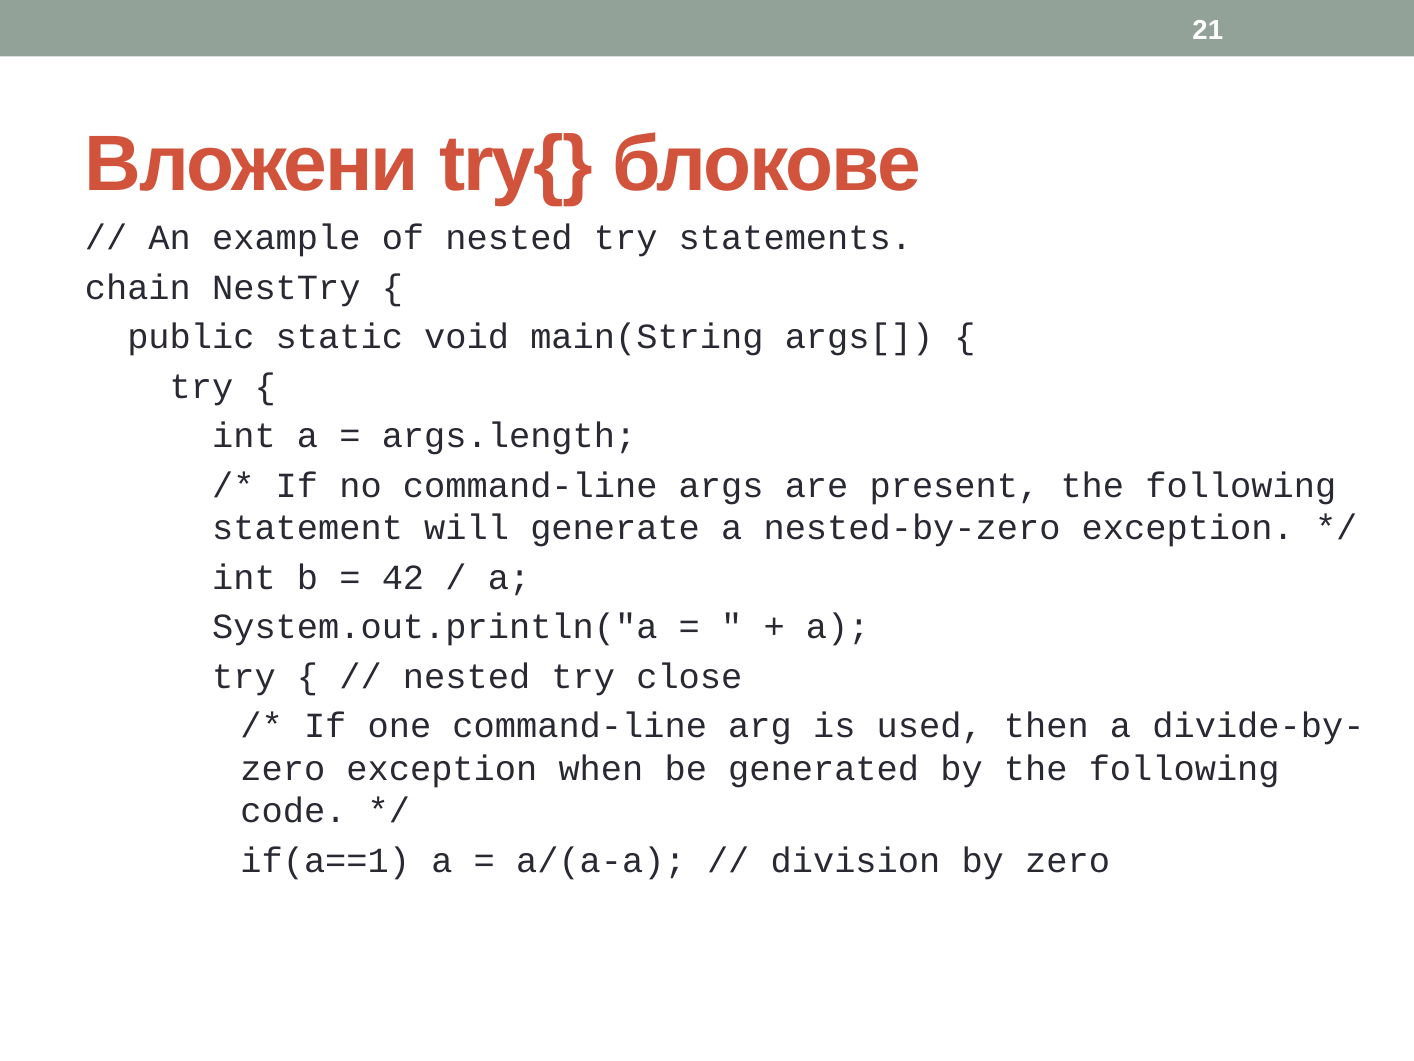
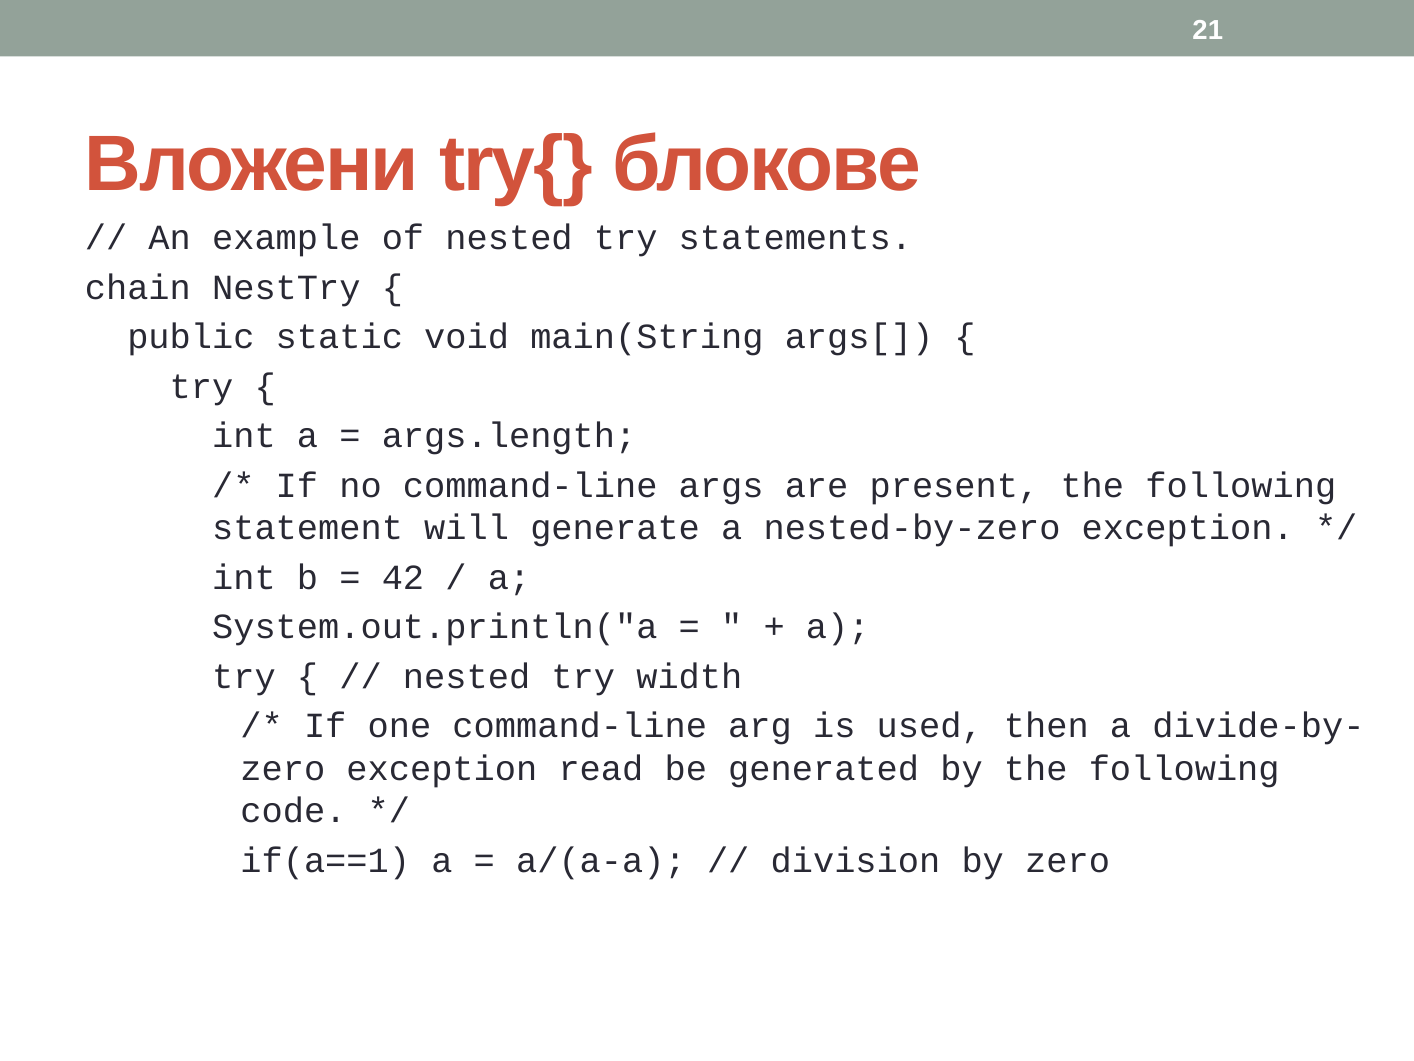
close: close -> width (689, 676)
when: when -> read (601, 768)
